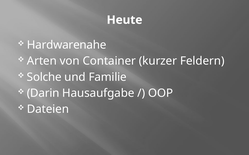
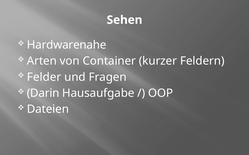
Heute: Heute -> Sehen (125, 20)
Solche: Solche -> Felder (44, 77)
Familie: Familie -> Fragen (108, 77)
